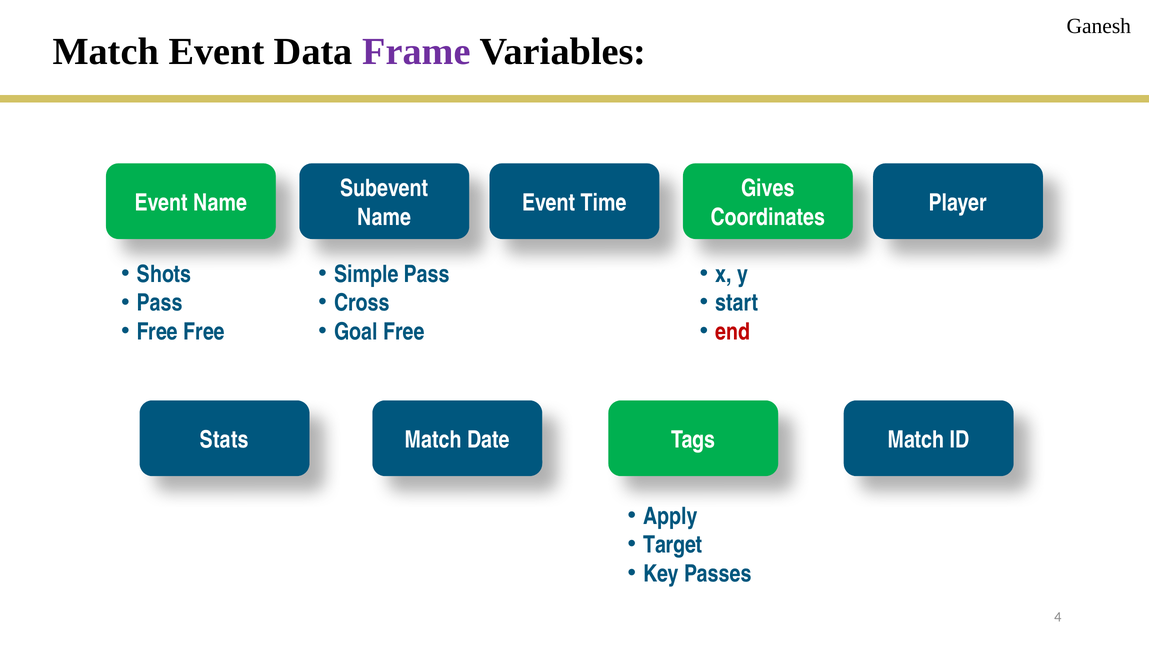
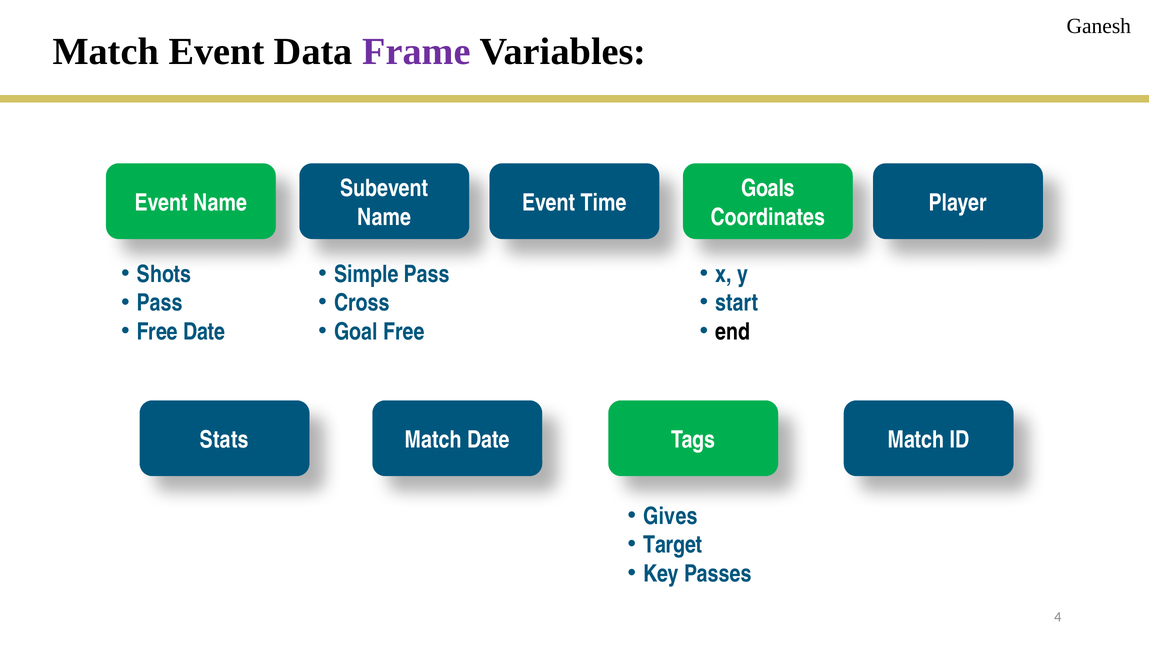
Gives: Gives -> Goals (768, 189)
Free Free: Free -> Date (204, 332)
end colour: red -> black (733, 332)
Apply: Apply -> Gives (670, 516)
